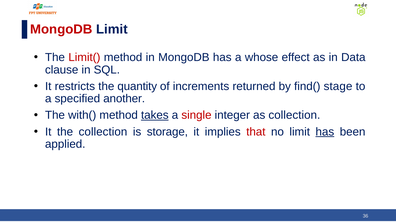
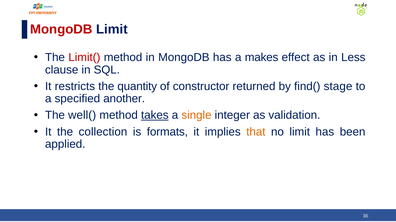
whose: whose -> makes (262, 58)
Data: Data -> Less (353, 58)
increments: increments -> constructor (201, 87)
with(: with( -> well( (82, 116)
single colour: red -> orange (196, 116)
as collection: collection -> validation (294, 116)
storage: storage -> formats (167, 132)
that colour: red -> orange (256, 132)
has underline: present -> none (325, 132)
